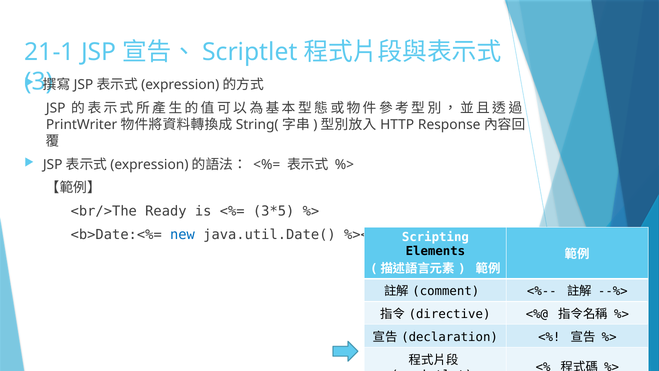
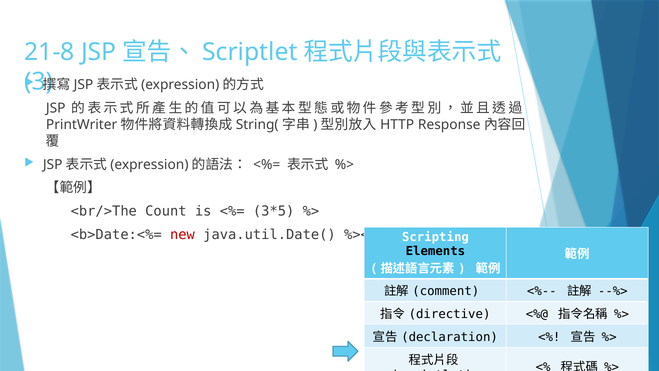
21-1: 21-1 -> 21-8 (49, 52)
Ready: Ready -> Count (166, 211)
new colour: blue -> red (182, 234)
